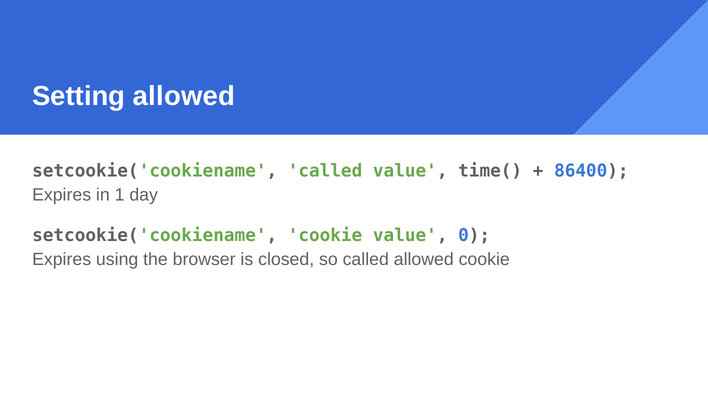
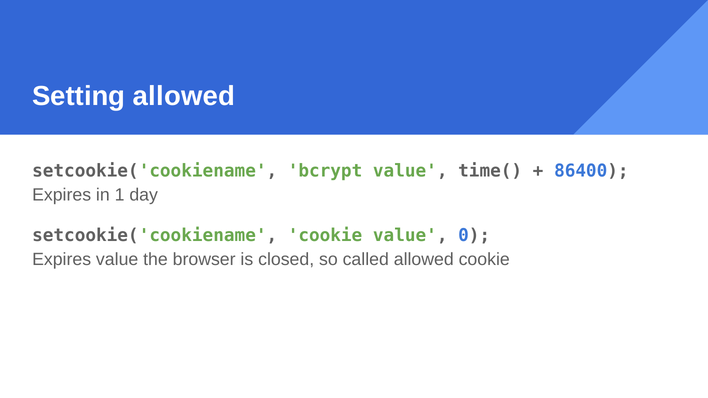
setcookie('cookiename called: called -> bcrypt (325, 171)
Expires using: using -> value (117, 260)
